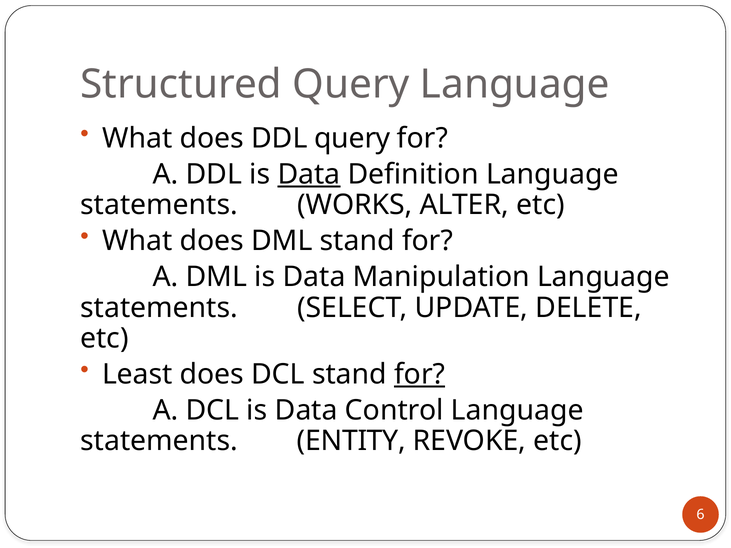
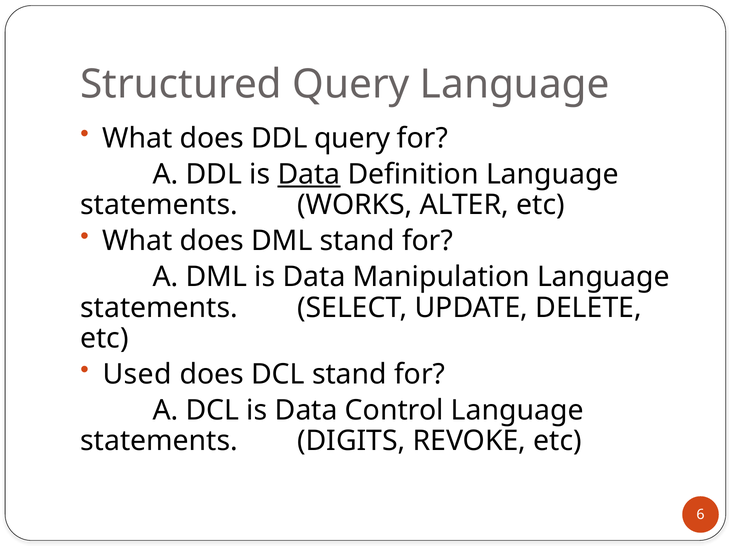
Least: Least -> Used (137, 375)
for underline: present -> none (420, 375)
ENTITY: ENTITY -> DIGITS (351, 441)
